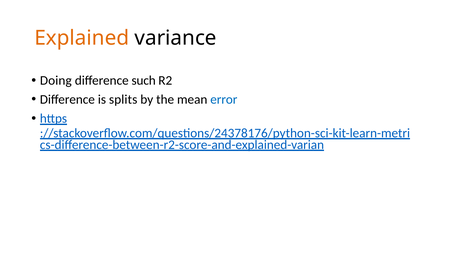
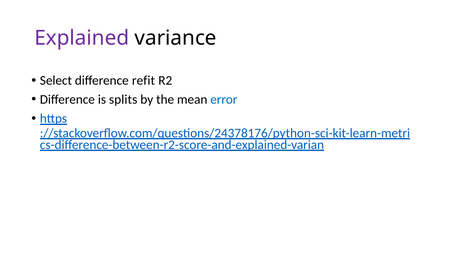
Explained colour: orange -> purple (82, 38)
Doing: Doing -> Select (56, 81)
such: such -> refit (143, 81)
